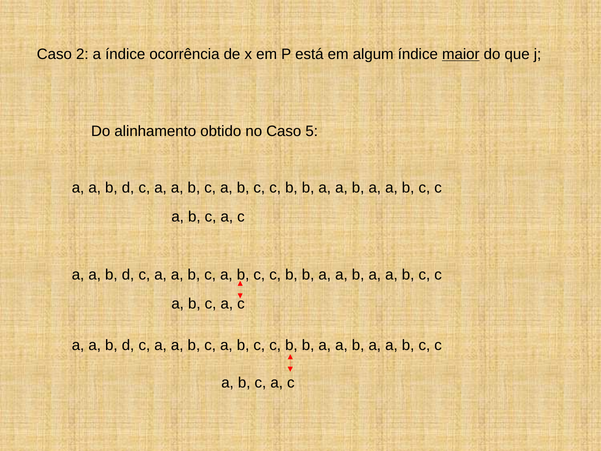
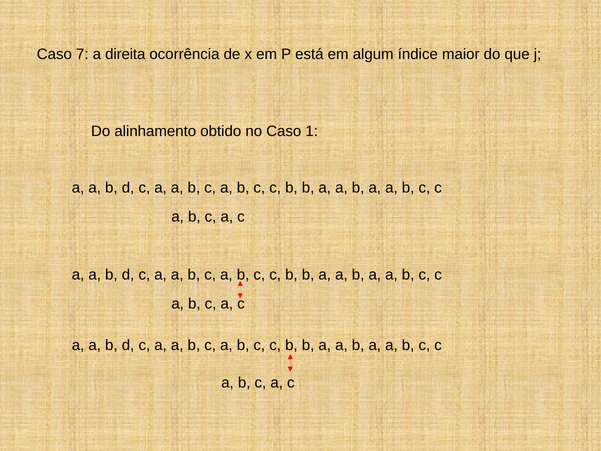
2: 2 -> 7 (82, 54)
a índice: índice -> direita (125, 54)
maior underline: present -> none (461, 54)
5: 5 -> 1 (312, 131)
